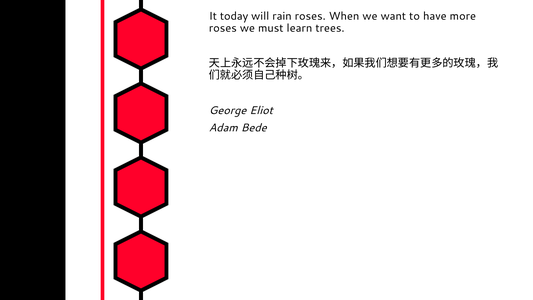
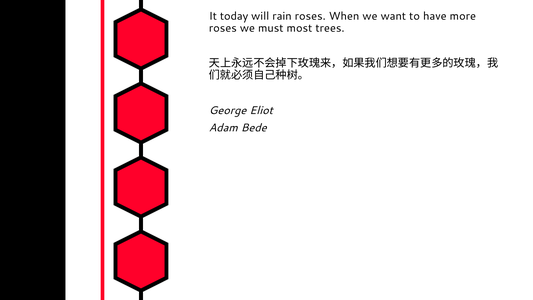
learn: learn -> most (299, 28)
